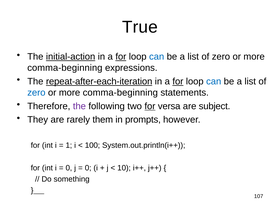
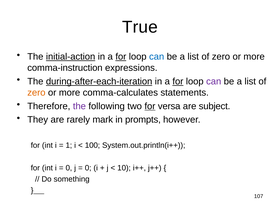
comma-beginning: comma-beginning -> comma-instruction (65, 68)
repeat-after-each-iteration: repeat-after-each-iteration -> during-after-each-iteration (99, 81)
can colour: blue -> purple (214, 81)
zero colour: blue -> orange (36, 93)
comma-beginning: comma-beginning -> comma-calculates (120, 93)
them: them -> mark (103, 120)
